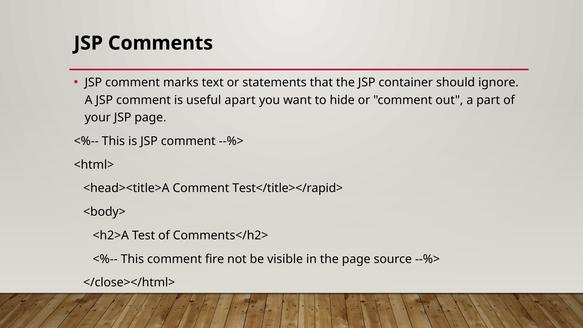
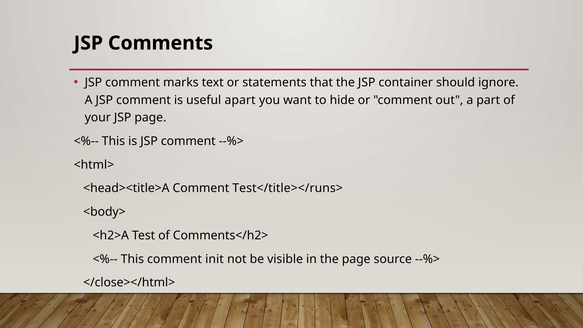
Test</title></rapid>: Test</title></rapid> -> Test</title></runs> (288, 188)
fire: fire -> init (215, 259)
